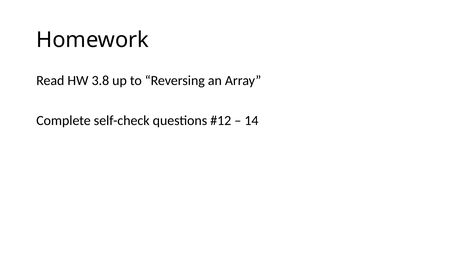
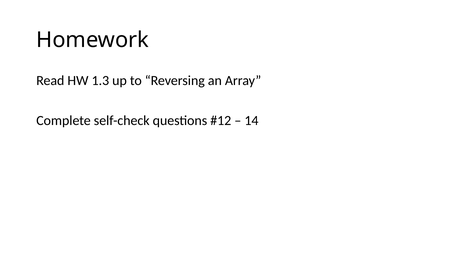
3.8: 3.8 -> 1.3 (100, 80)
